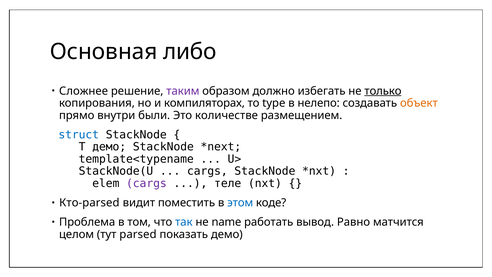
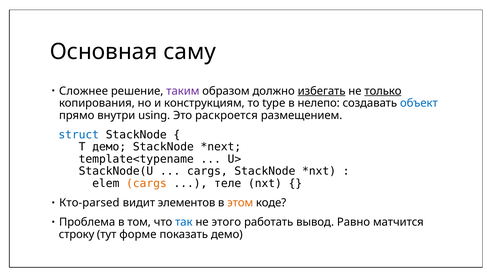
либо: либо -> саму (190, 52)
избегать underline: none -> present (322, 91)
компиляторах: компиляторах -> конструкциям (204, 103)
объект colour: orange -> blue (419, 103)
были: были -> using (154, 115)
количестве: количестве -> раскроется (226, 115)
cargs colour: purple -> orange (146, 183)
поместить: поместить -> элементов (187, 203)
этом colour: blue -> orange (240, 203)
name: name -> этого (226, 222)
целом: целом -> строку (77, 234)
parsed: parsed -> форме (138, 234)
